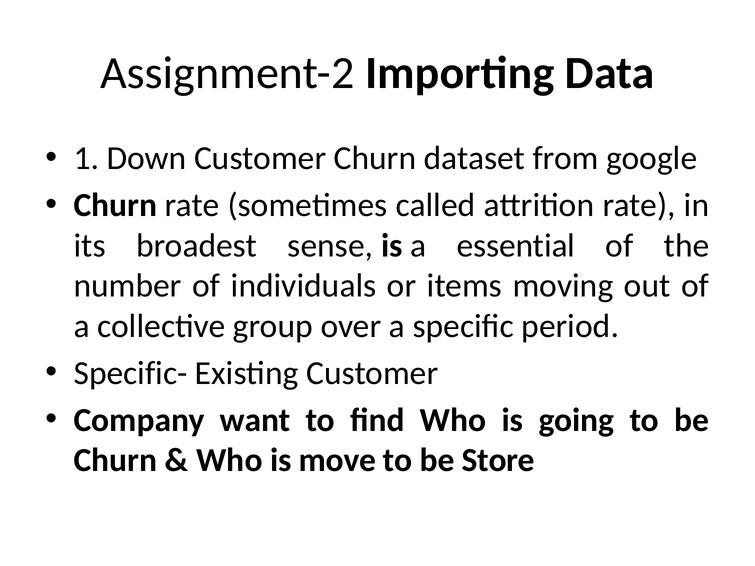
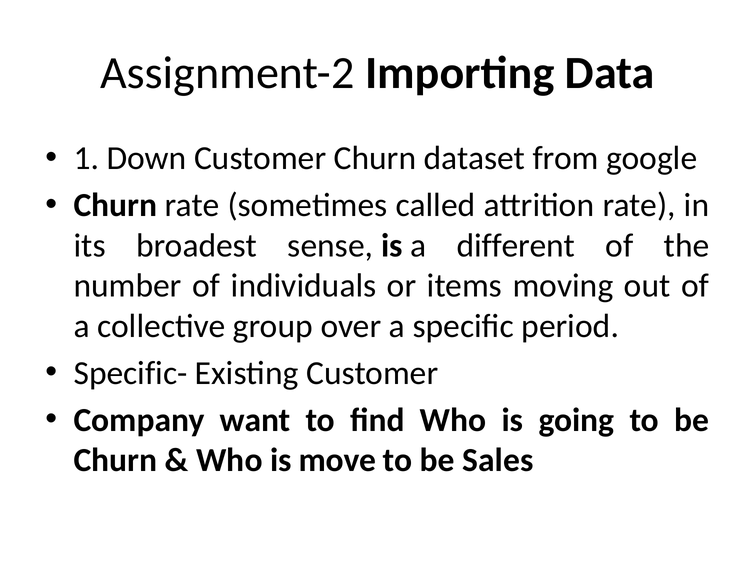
essential: essential -> different (516, 246)
Store: Store -> Sales (498, 460)
